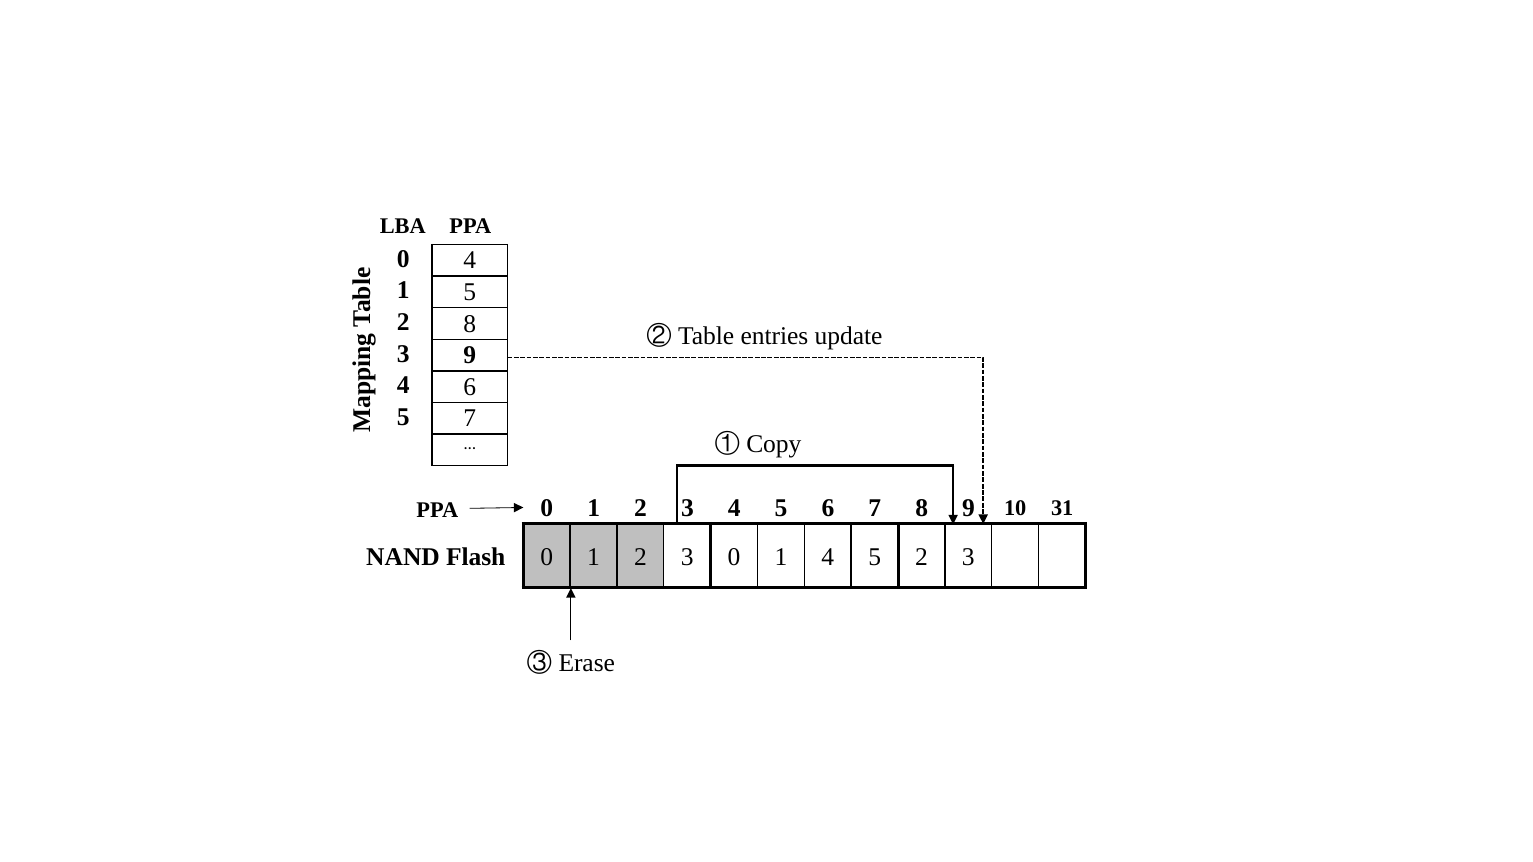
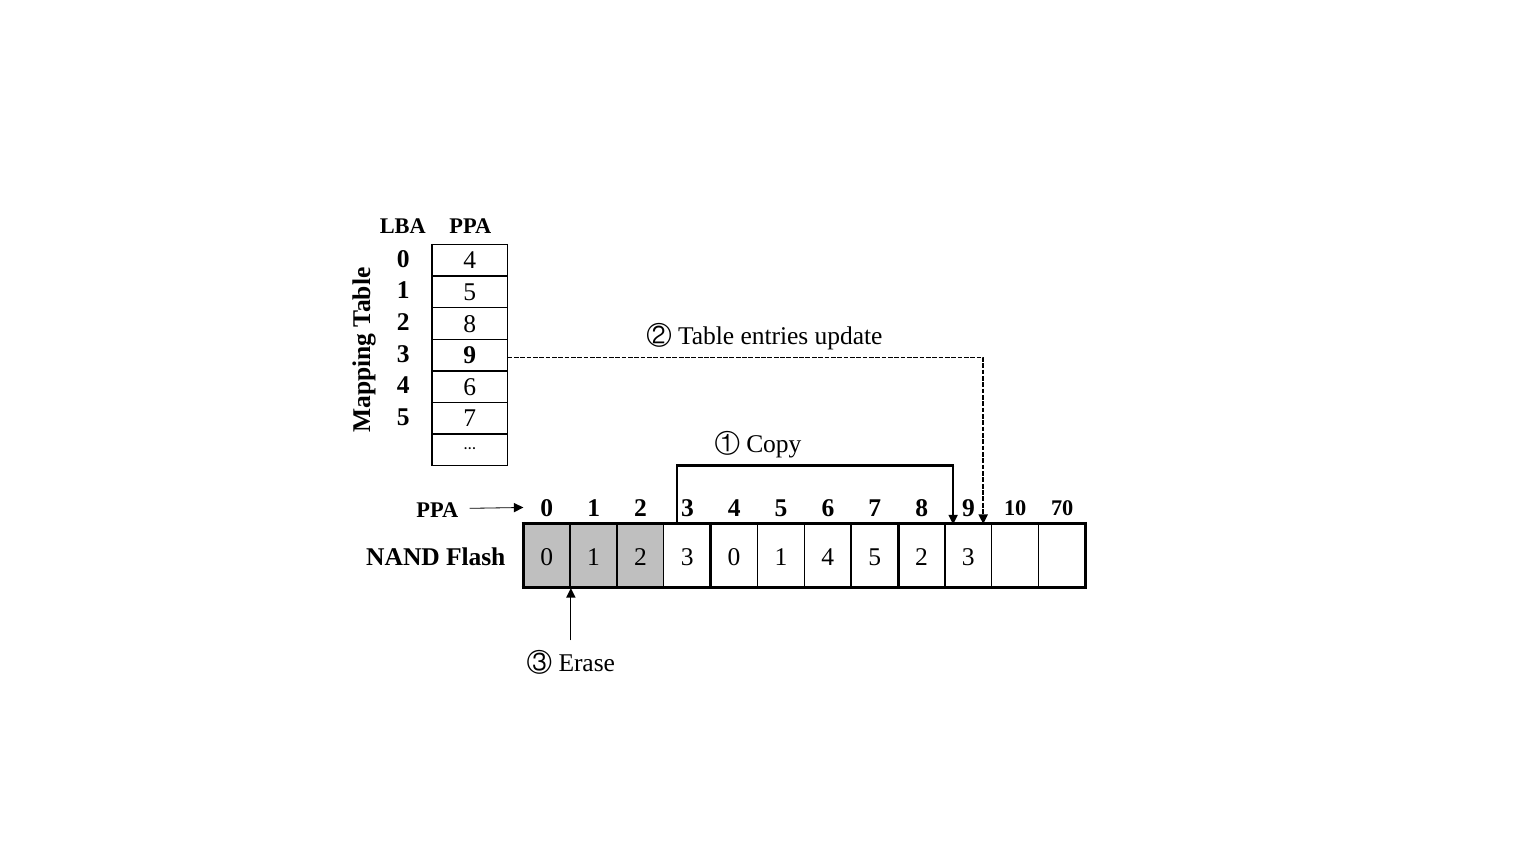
31: 31 -> 70 (1062, 508)
